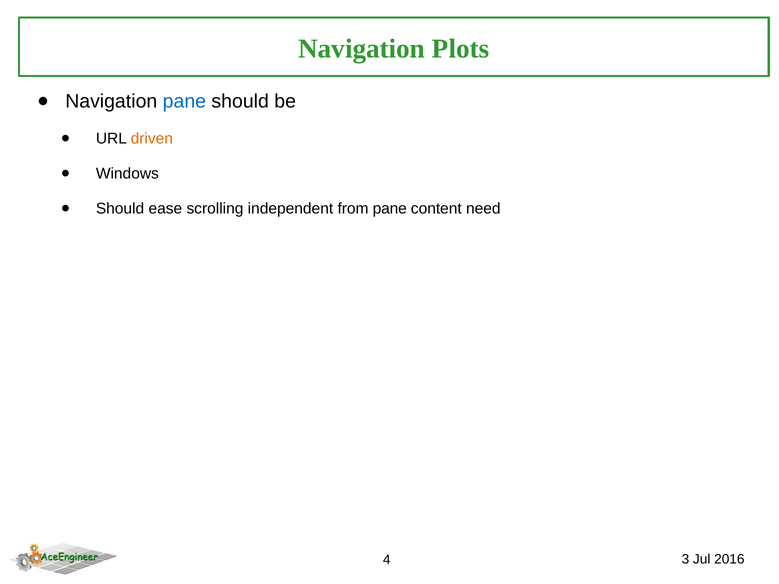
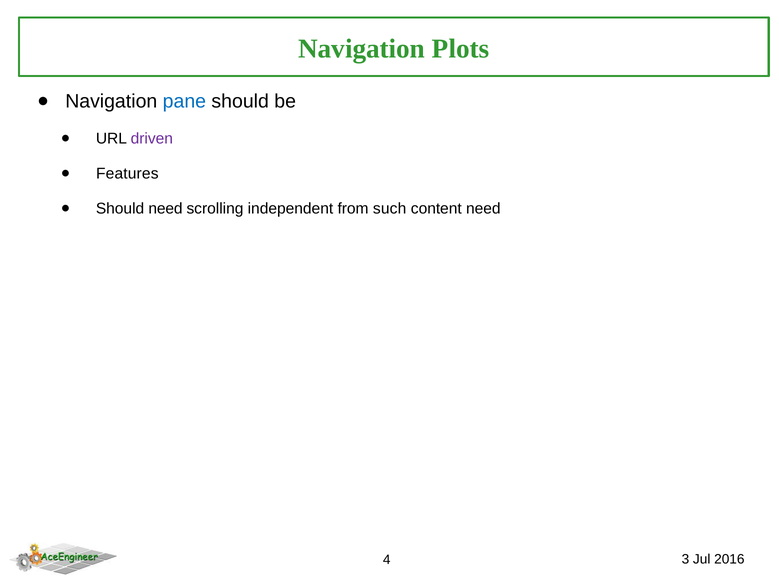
driven colour: orange -> purple (152, 139)
Windows: Windows -> Features (127, 174)
Should ease: ease -> need (165, 209)
from pane: pane -> such (390, 209)
